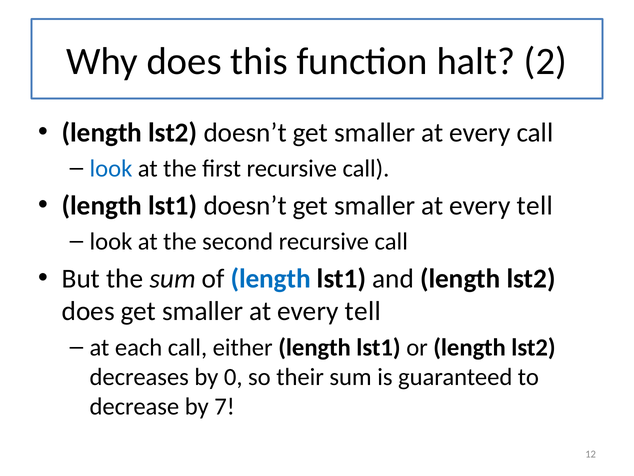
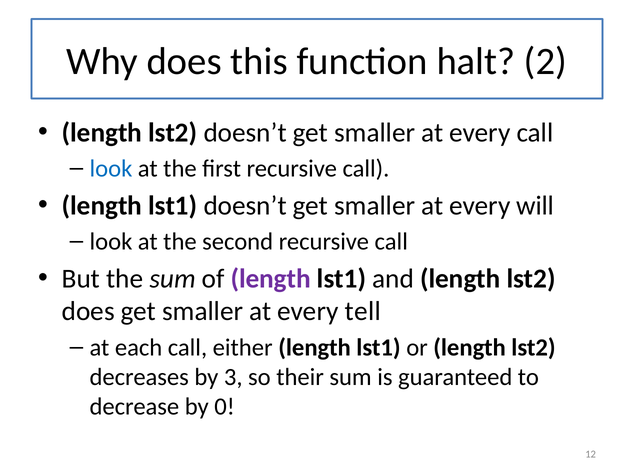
tell: tell -> will (535, 205)
length colour: blue -> purple (271, 278)
0: 0 -> 3 (233, 377)
7: 7 -> 0 (225, 406)
